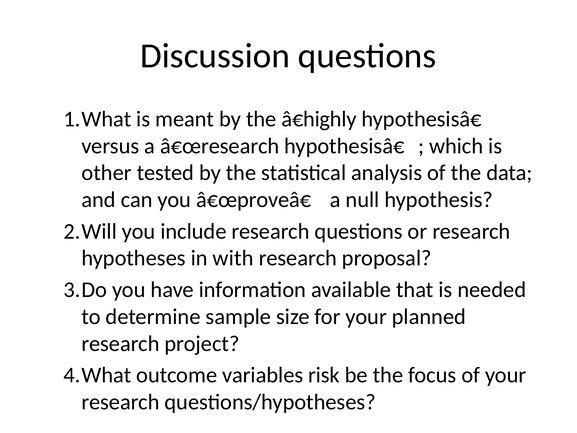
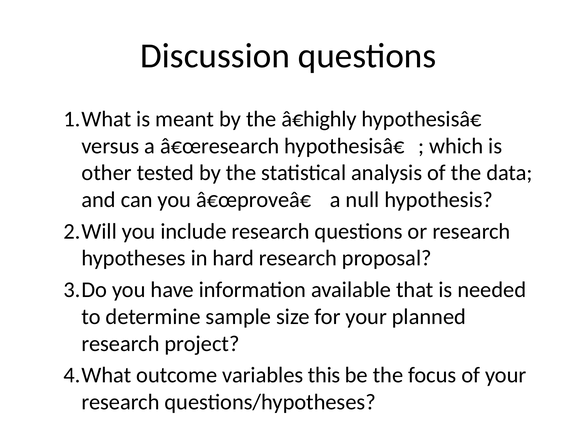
with: with -> hard (233, 258)
risk: risk -> this (324, 375)
